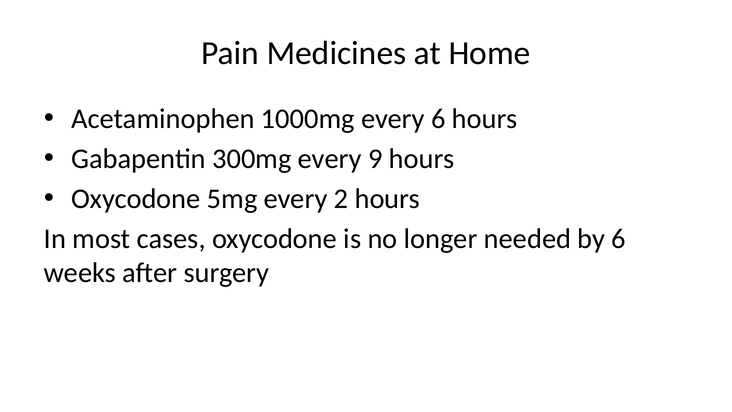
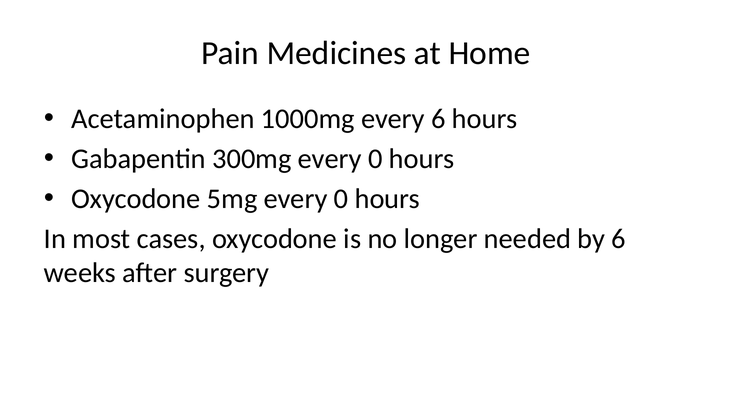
300mg every 9: 9 -> 0 (375, 159)
5mg every 2: 2 -> 0 (341, 199)
